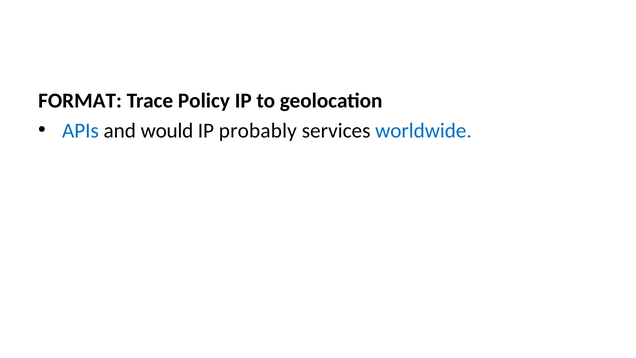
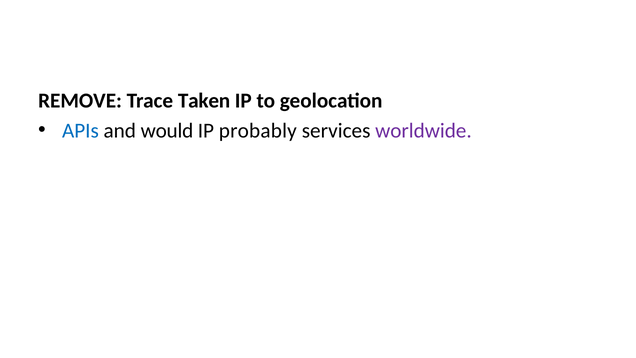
FORMAT: FORMAT -> REMOVE (80, 101)
Policy: Policy -> Taken (204, 101)
worldwide colour: blue -> purple (423, 131)
